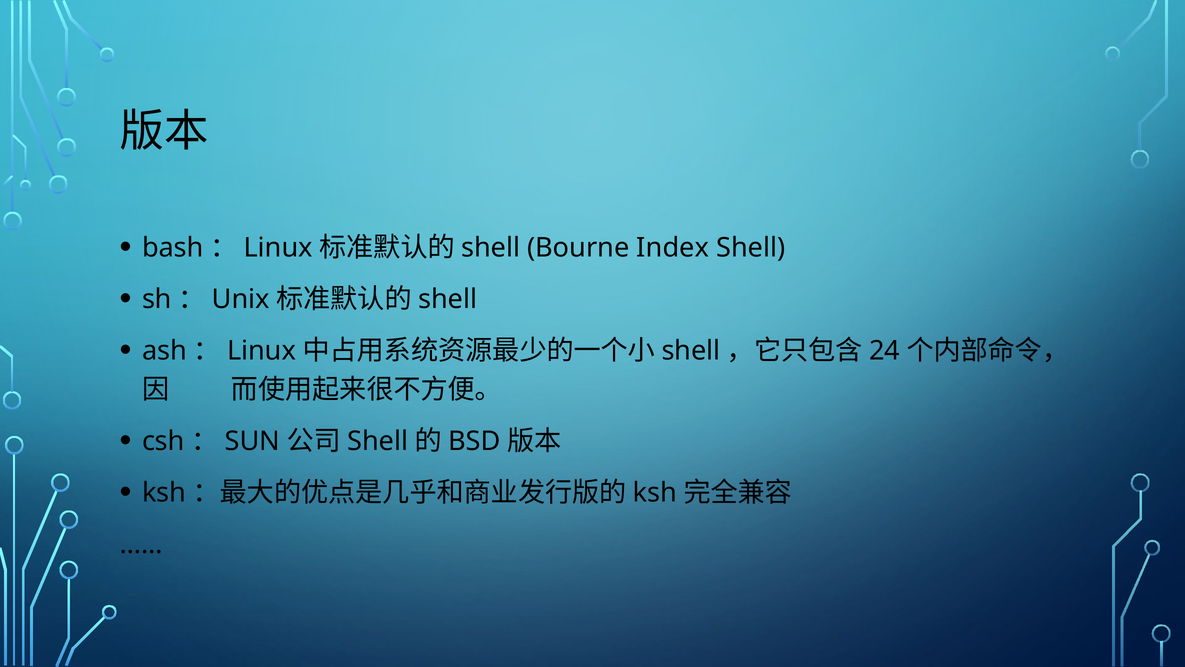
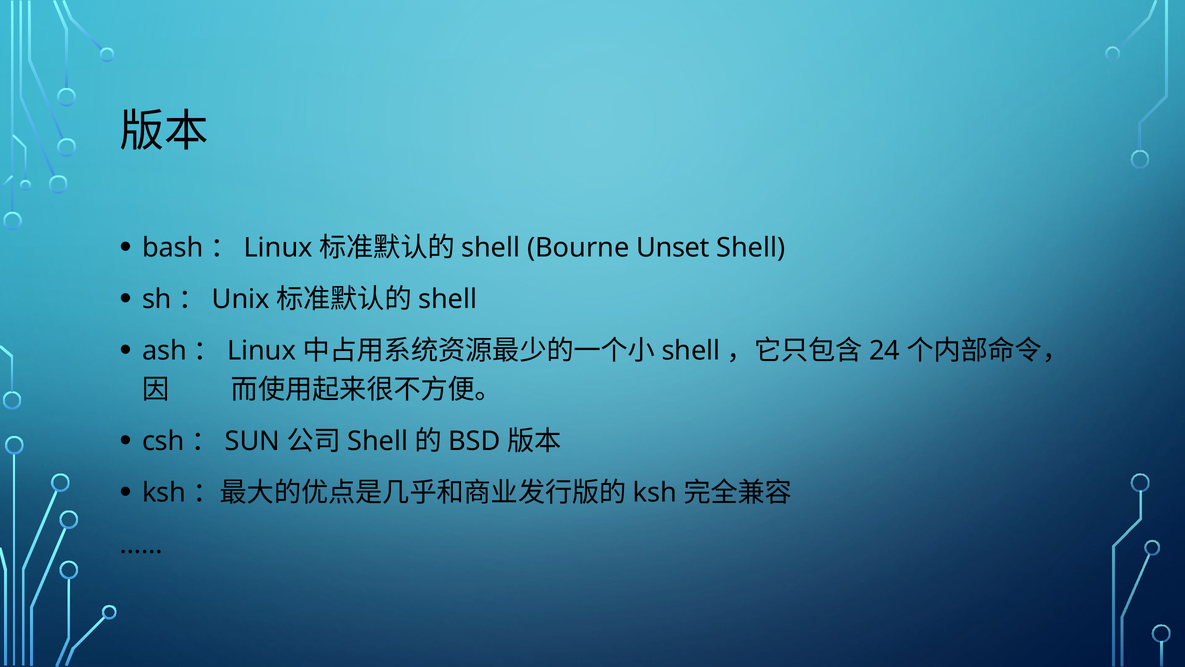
Index: Index -> Unset (673, 248)
